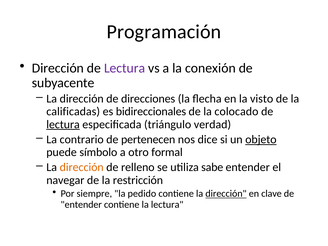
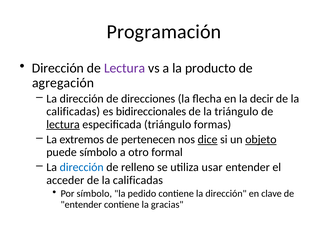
conexión: conexión -> producto (210, 68)
subyacente: subyacente -> agregación (63, 83)
visto: visto -> decir (262, 99)
la colocado: colocado -> triángulo (236, 112)
verdad: verdad -> formas (212, 124)
contrario: contrario -> extremos (82, 139)
dice underline: none -> present (208, 139)
dirección colour: orange -> blue (82, 167)
sabe: sabe -> usar (212, 167)
navegar: navegar -> acceder (65, 180)
restricción: restricción -> calificadas (138, 180)
Por siempre: siempre -> símbolo (94, 194)
dirección underline: present -> none (226, 194)
la lectura: lectura -> gracias (167, 204)
